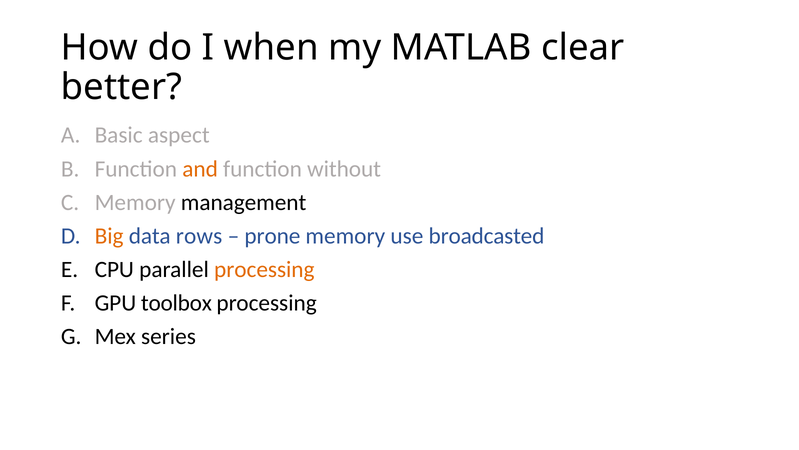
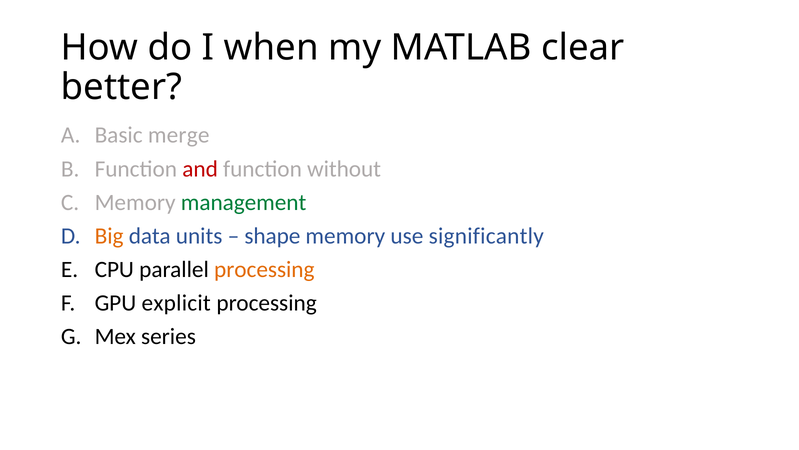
aspect: aspect -> merge (179, 135)
and colour: orange -> red (200, 169)
management colour: black -> green (244, 202)
rows: rows -> units (199, 236)
prone: prone -> shape (272, 236)
broadcasted: broadcasted -> significantly (486, 236)
toolbox: toolbox -> explicit (176, 303)
